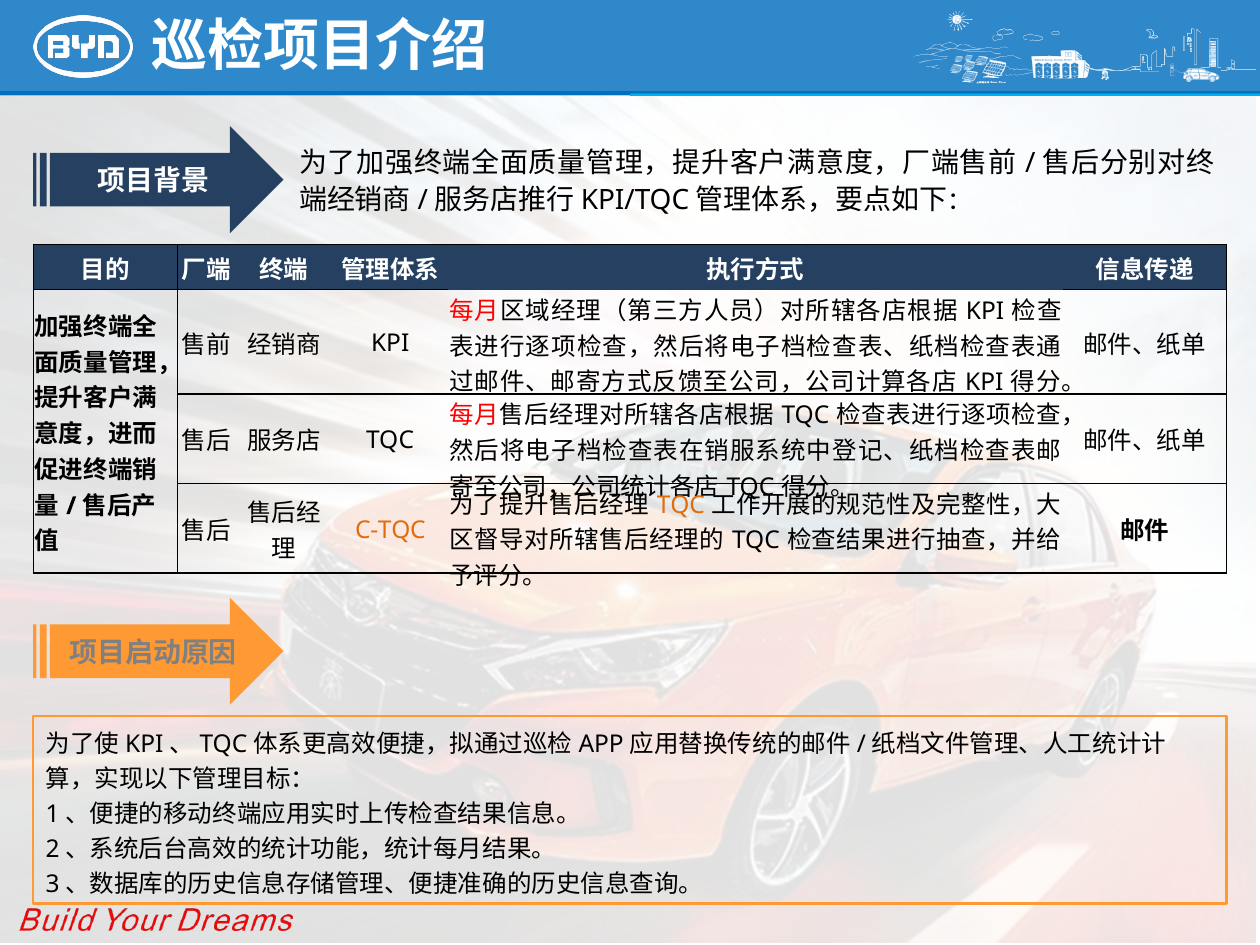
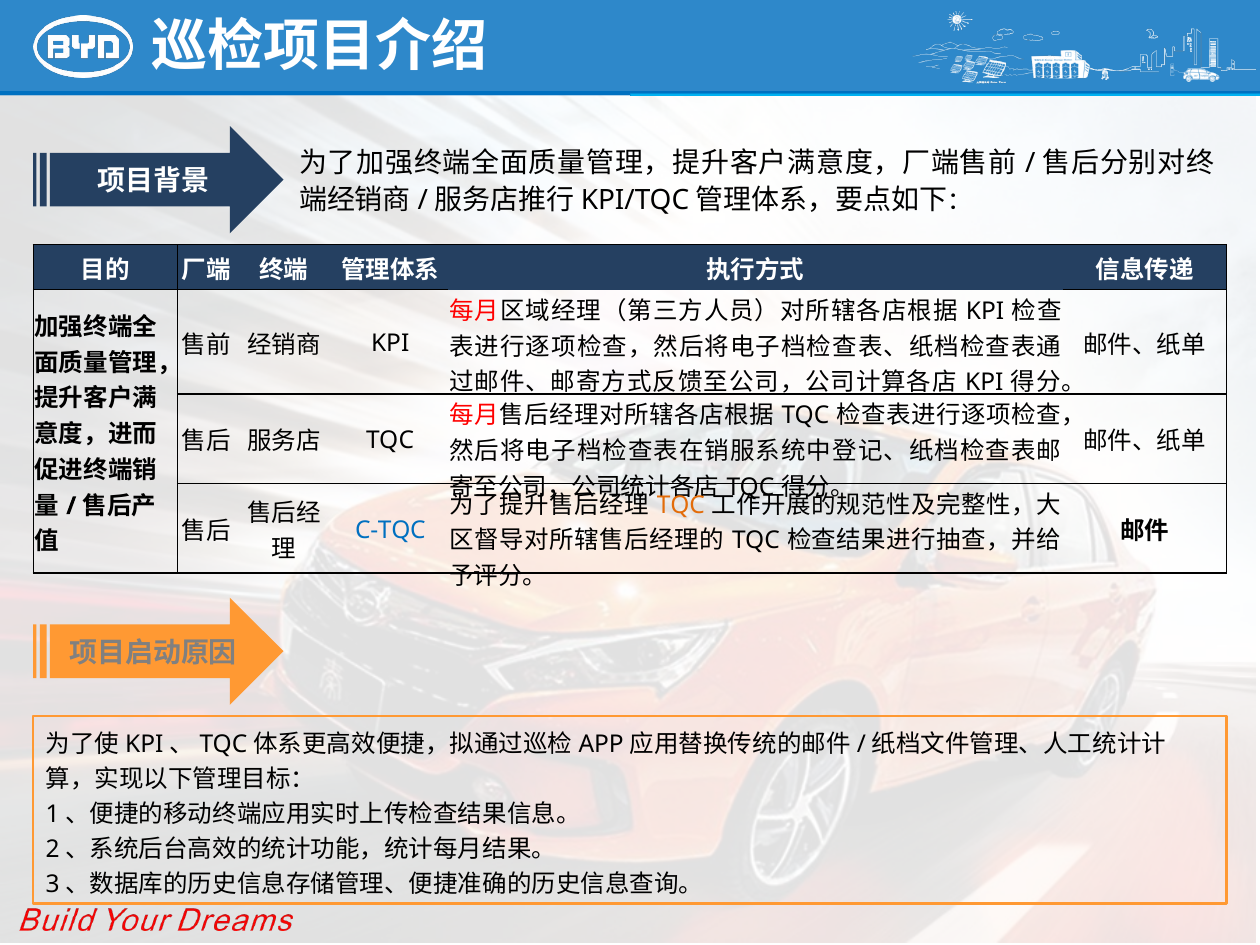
C-TQC colour: orange -> blue (390, 530)
